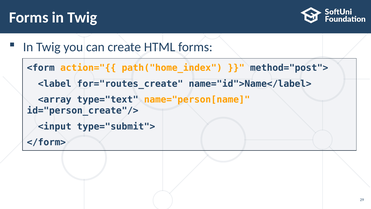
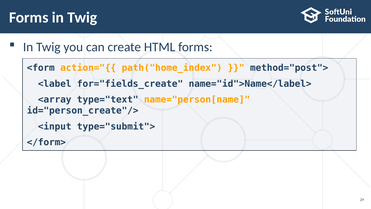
for="routes_create: for="routes_create -> for="fields_create (130, 84)
